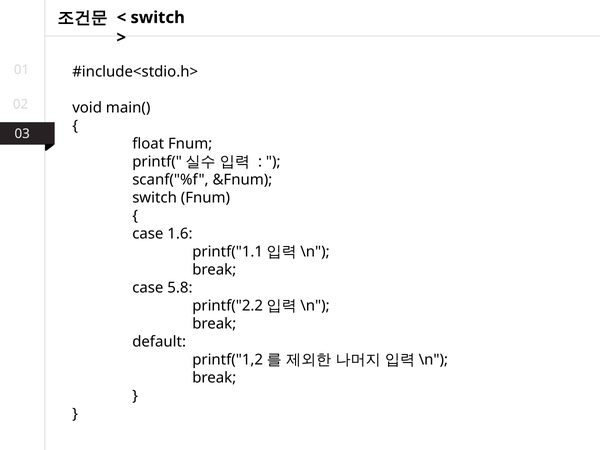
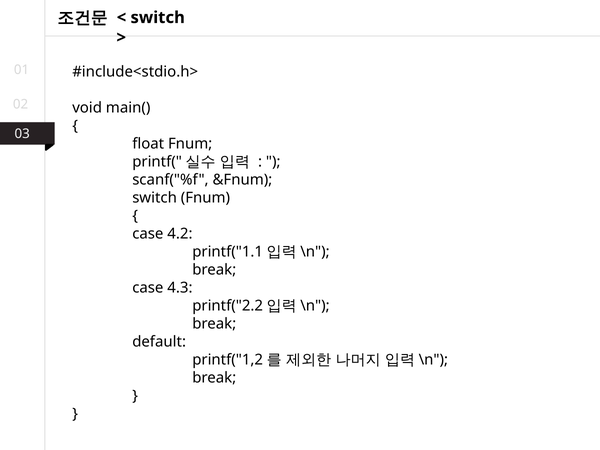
1.6: 1.6 -> 4.2 (180, 234)
5.8: 5.8 -> 4.3 (180, 288)
